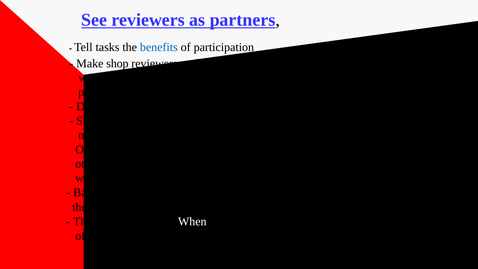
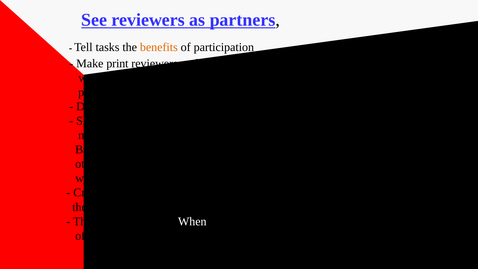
benefits colour: blue -> orange (159, 47)
Make shop: shop -> print (117, 64)
Only: Only -> Back (87, 150)
Barber: Barber -> Cream (89, 193)
